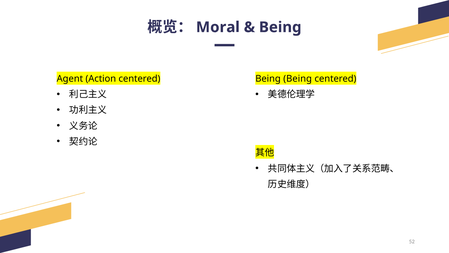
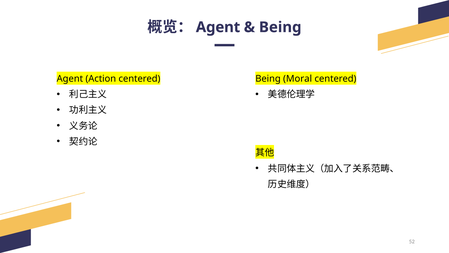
Moral: Moral -> Agent (218, 27)
Being Being: Being -> Moral (298, 79)
